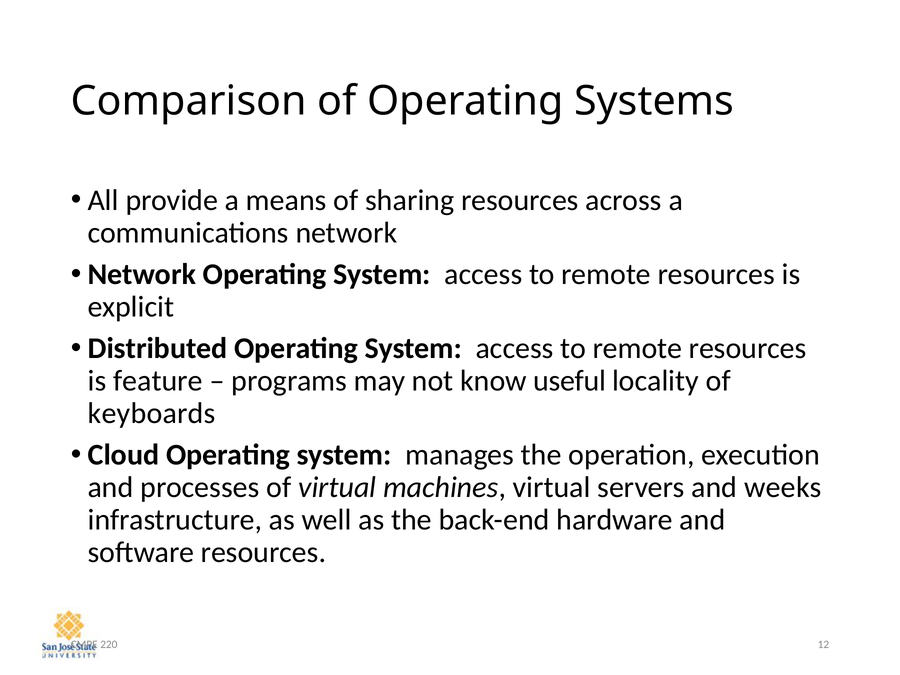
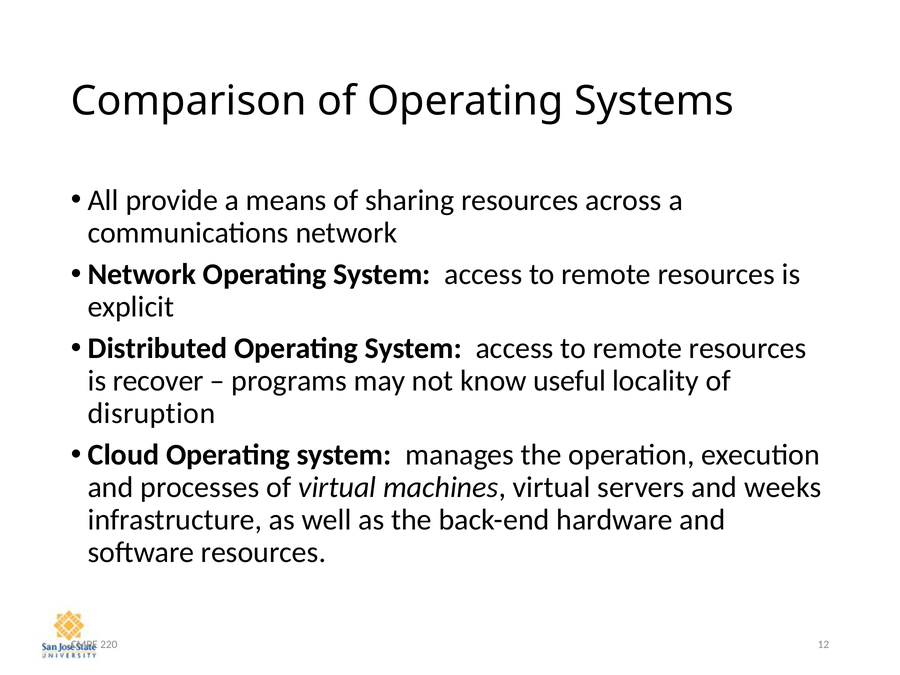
feature: feature -> recover (158, 381)
keyboards: keyboards -> disruption (152, 413)
